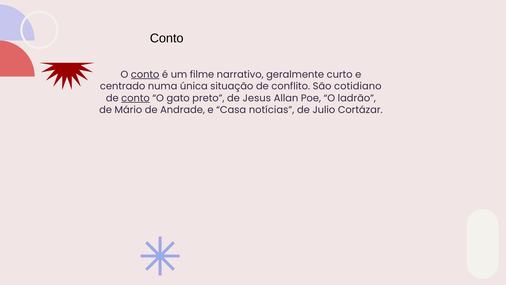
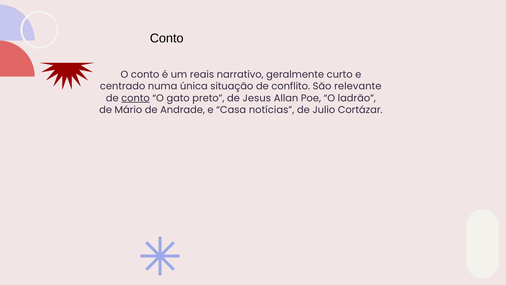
conto underline: present -> none (145, 74)
filme: filme -> reais (202, 74)
cotidiano: cotidiano -> relevante (358, 86)
